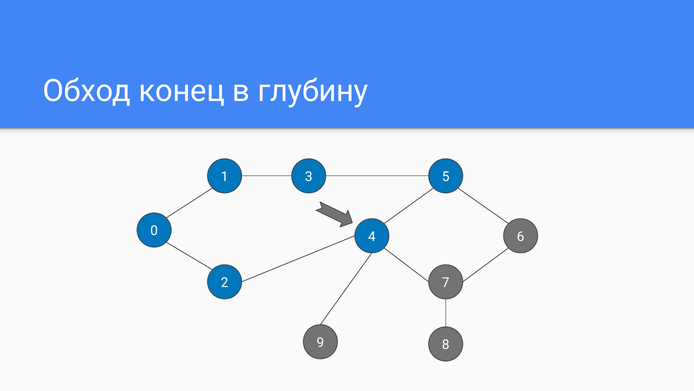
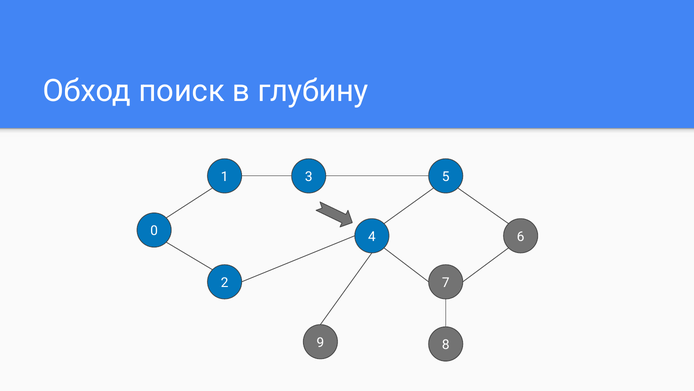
конец: конец -> поиск (182, 91)
